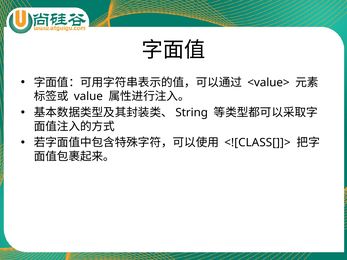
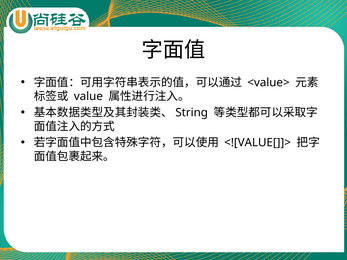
<![CLASS[]]>: <![CLASS[]]> -> <![VALUE[]]> (258, 143)
